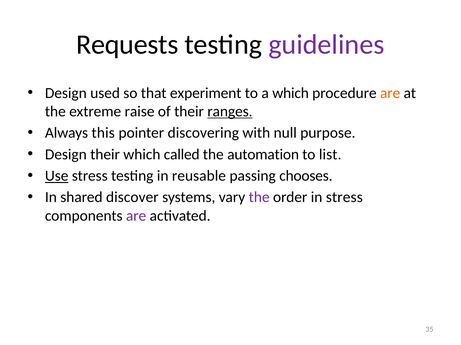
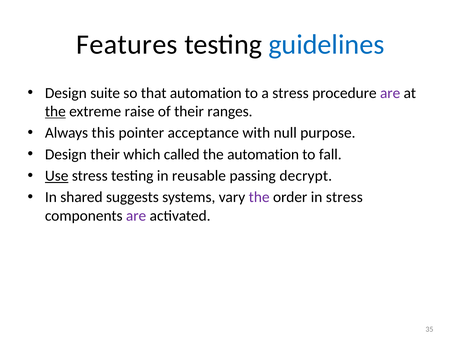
Requests: Requests -> Features (127, 45)
guidelines colour: purple -> blue (326, 45)
used: used -> suite (105, 93)
that experiment: experiment -> automation (206, 93)
a which: which -> stress (290, 93)
are colour: orange -> purple (390, 93)
the underline: none -> present (55, 112)
ranges underline: present -> none (230, 112)
discovering: discovering -> acceptance (203, 133)
list: list -> fall (330, 155)
chooses: chooses -> decrypt (306, 176)
discover: discover -> suggests (132, 198)
